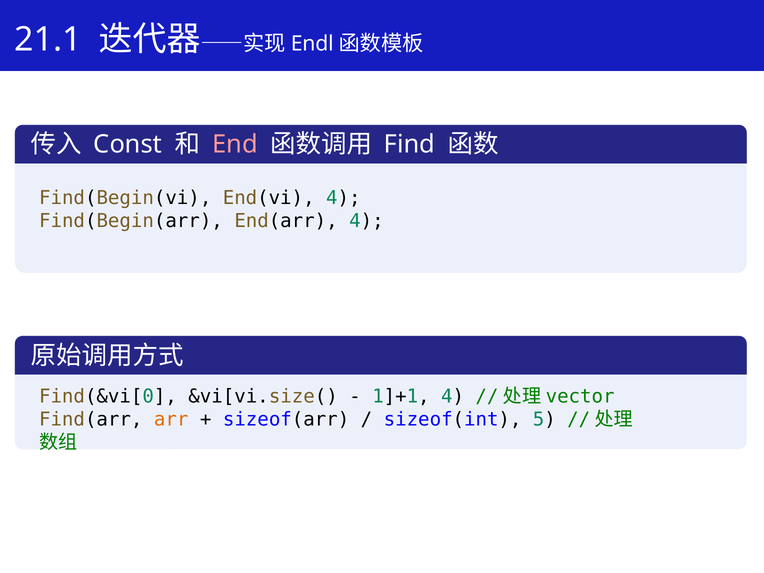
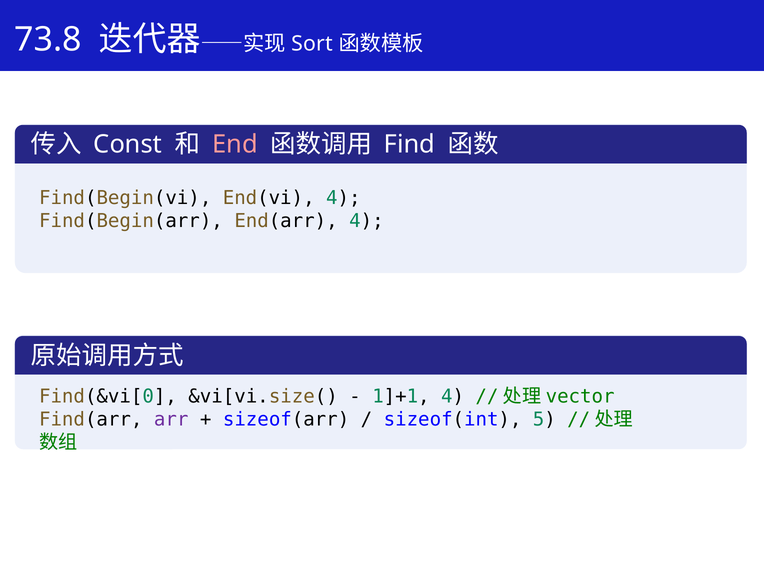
21.1: 21.1 -> 73.8 (48, 39)
Endl: Endl -> Sort (312, 44)
arr colour: orange -> purple (171, 419)
